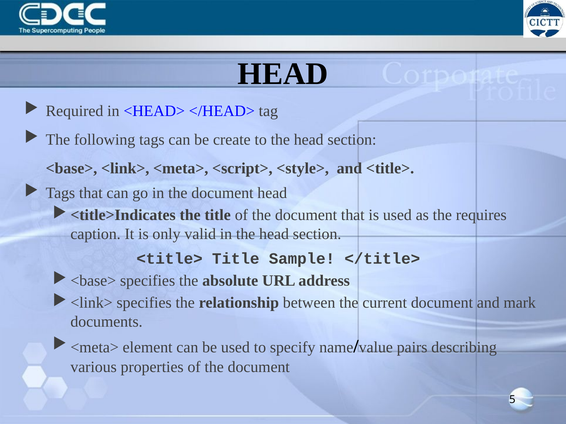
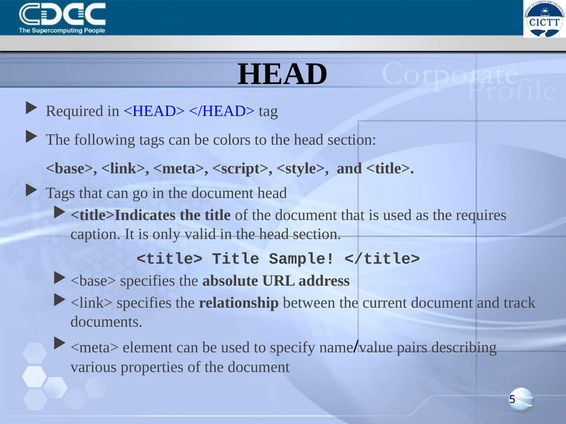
create: create -> colors (232, 140)
mark: mark -> track (520, 303)
